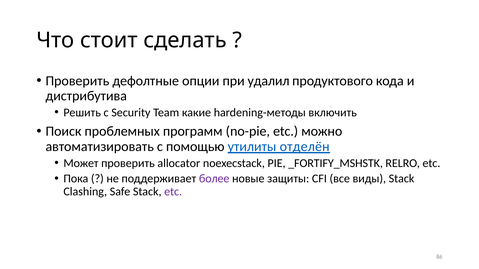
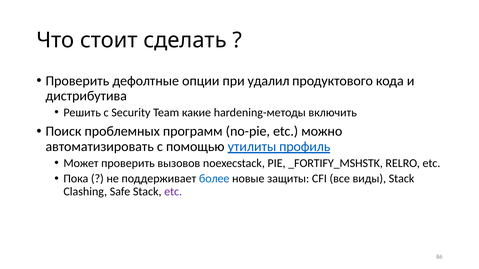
отделён: отделён -> профиль (305, 147)
allocator: allocator -> вызовов (179, 163)
более colour: purple -> blue (214, 179)
